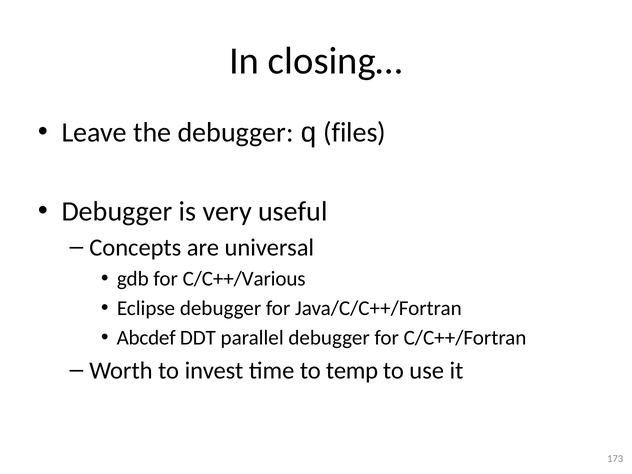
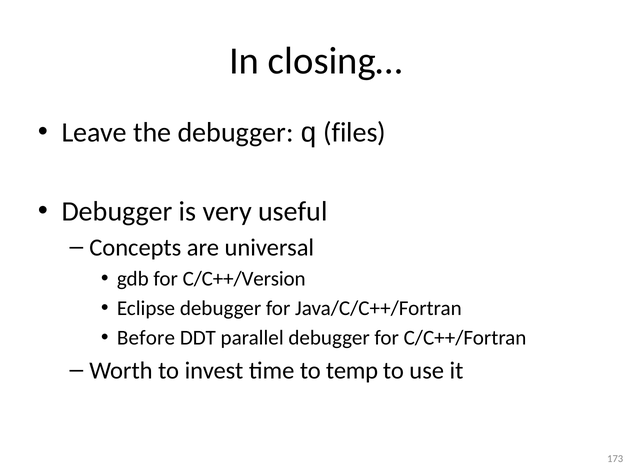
C/C++/Various: C/C++/Various -> C/C++/Version (244, 279)
Abcdef: Abcdef -> Before (146, 338)
